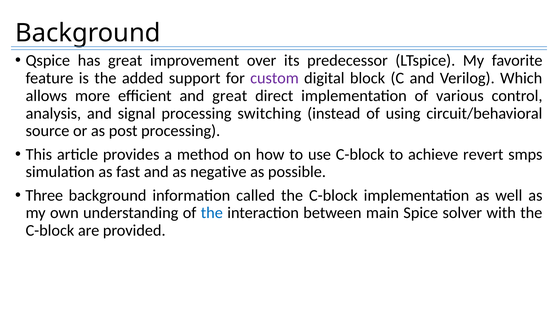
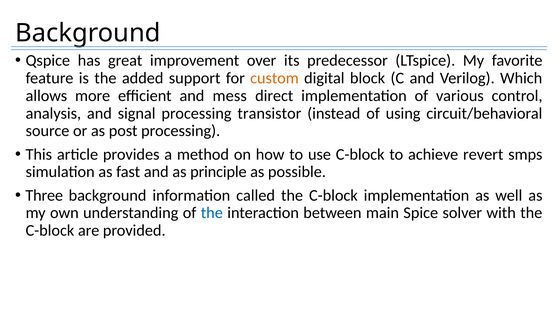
custom colour: purple -> orange (275, 78)
and great: great -> mess (230, 96)
switching: switching -> transistor (269, 113)
negative: negative -> principle (218, 172)
